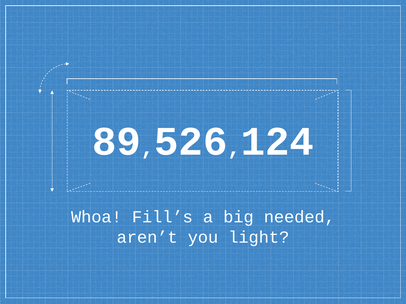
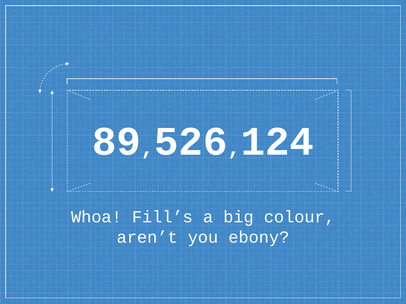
needed: needed -> colour (299, 217)
light: light -> ebony (259, 238)
